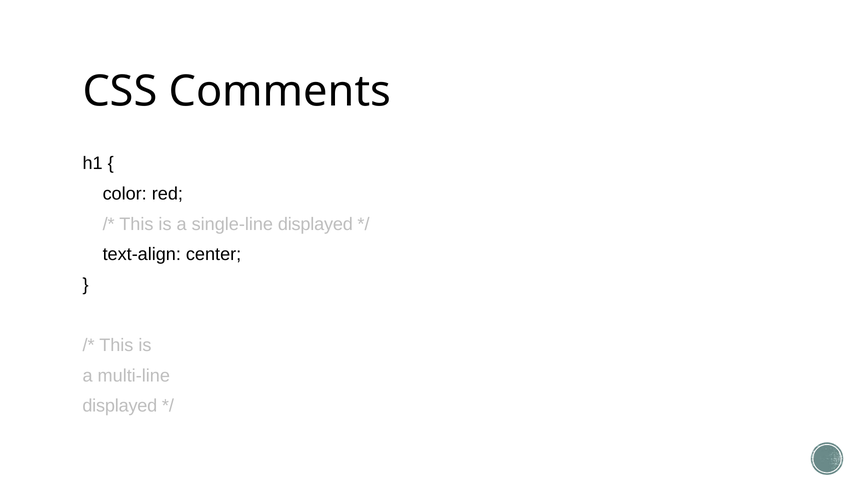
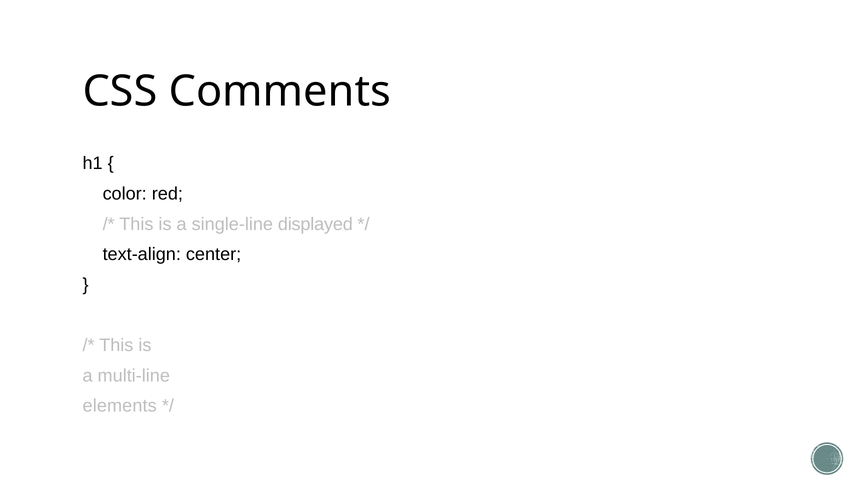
displayed: displayed -> elements (120, 406)
